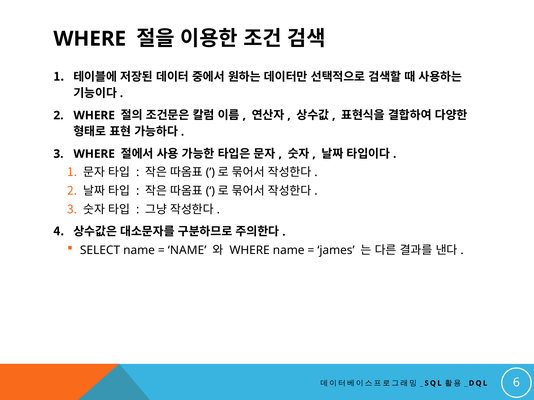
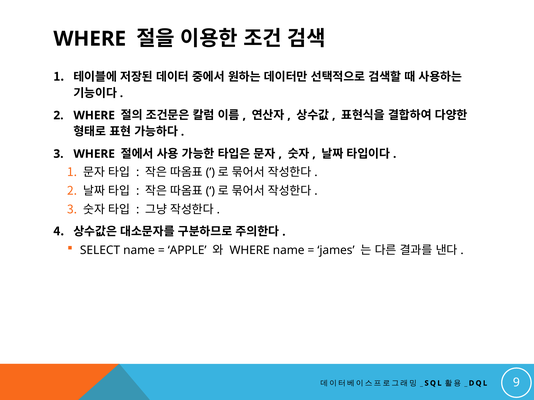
NAME: NAME -> APPLE (187, 250)
6: 6 -> 9 (516, 383)
